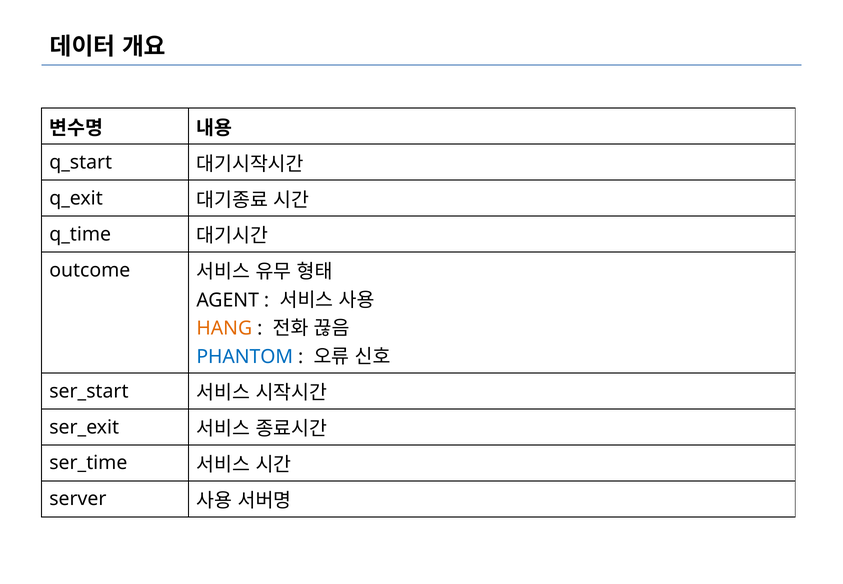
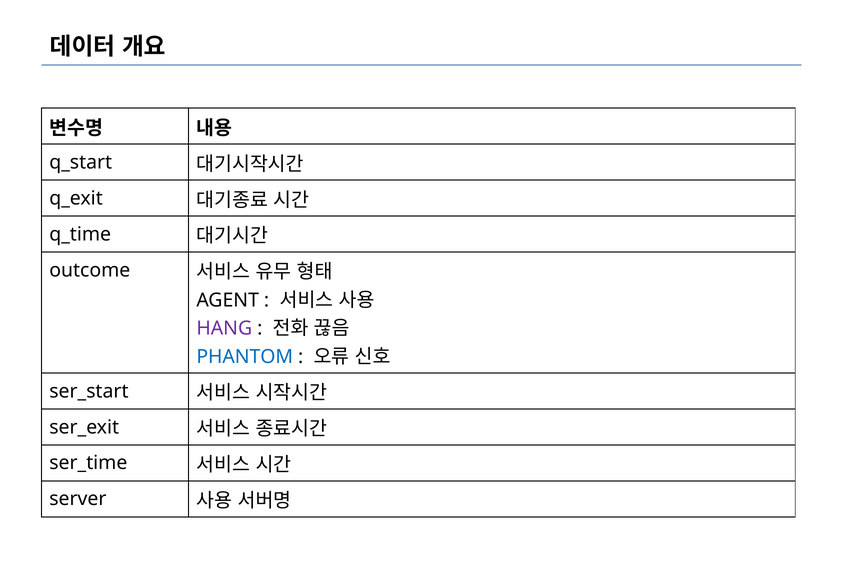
HANG colour: orange -> purple (224, 328)
